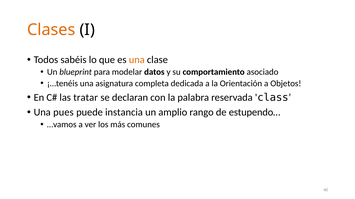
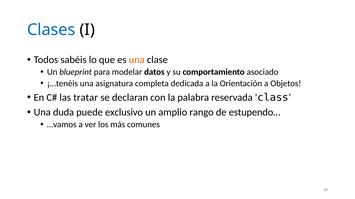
Clases colour: orange -> blue (51, 30)
pues: pues -> duda (64, 113)
instancia: instancia -> exclusivo (124, 113)
